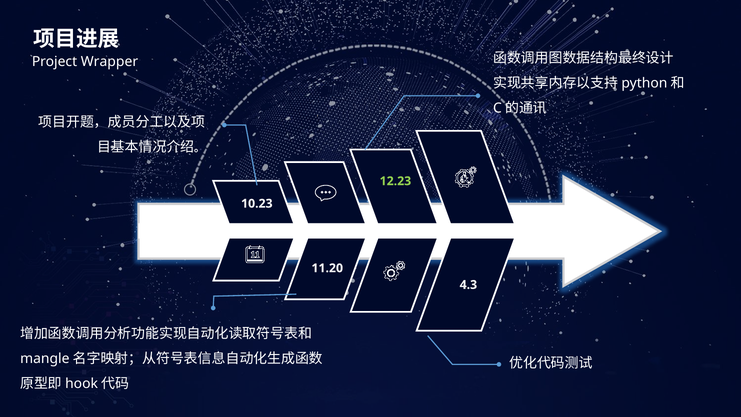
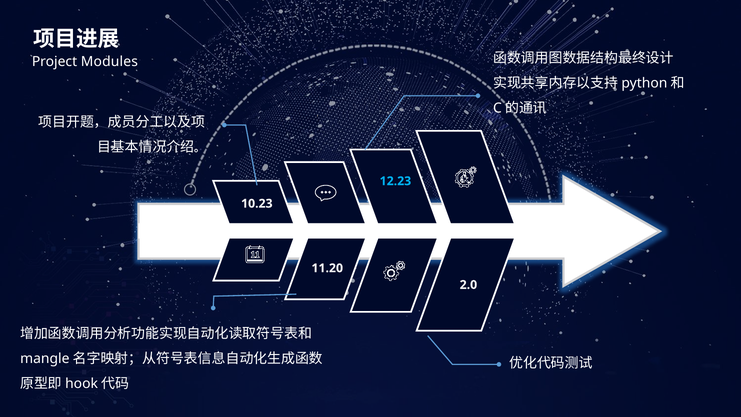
Wrapper: Wrapper -> Modules (109, 61)
12.23 colour: light green -> light blue (395, 181)
4.3: 4.3 -> 2.0 (468, 285)
